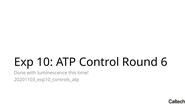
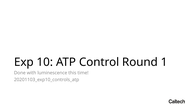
6: 6 -> 1 (164, 62)
